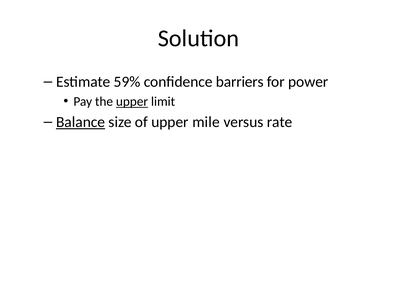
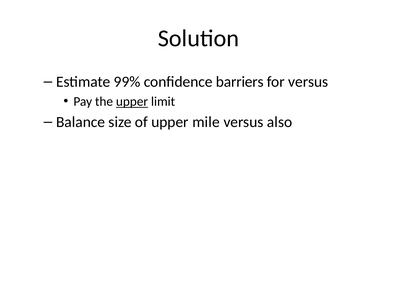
59%: 59% -> 99% (127, 82)
for power: power -> versus (308, 82)
Balance underline: present -> none (81, 122)
rate: rate -> also (280, 122)
